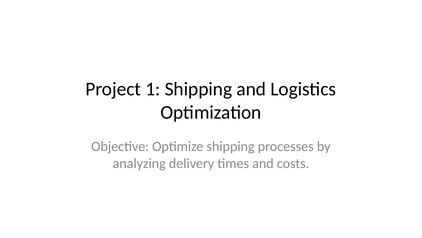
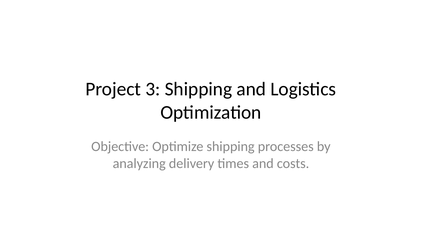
1: 1 -> 3 (153, 89)
